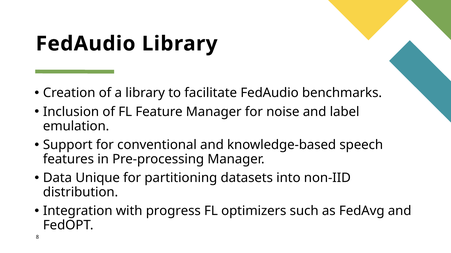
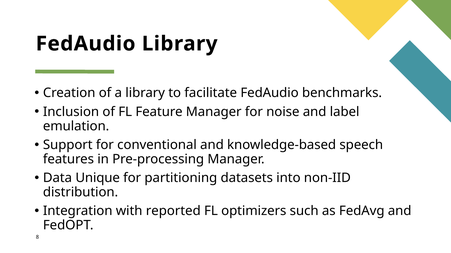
progress: progress -> reported (173, 212)
